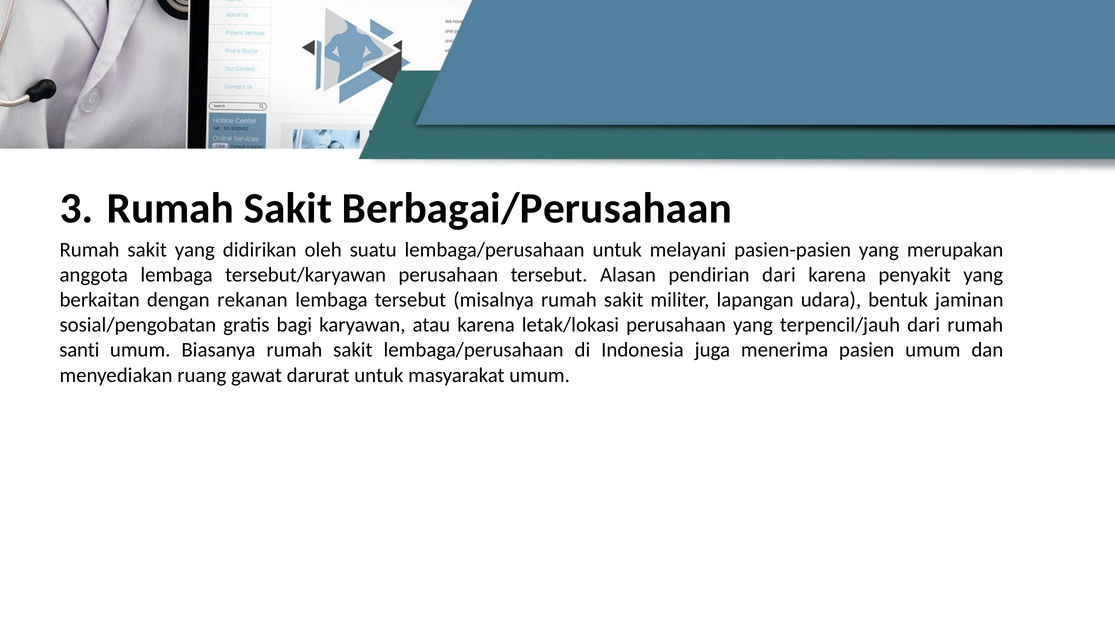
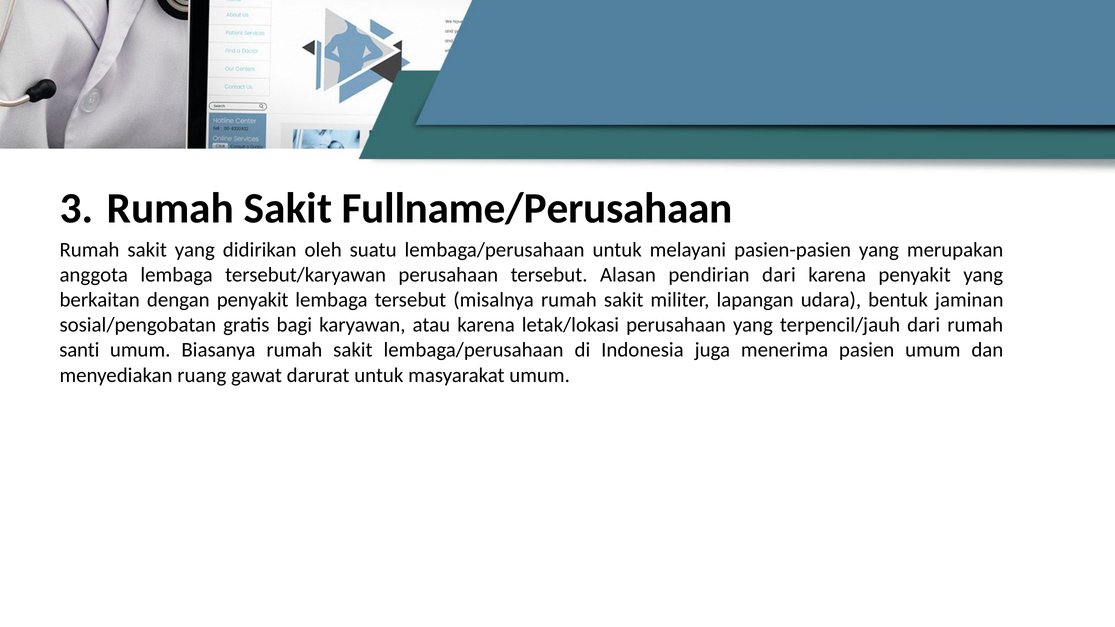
Berbagai/Perusahaan: Berbagai/Perusahaan -> Fullname/Perusahaan (537, 209)
dengan rekanan: rekanan -> penyakit (253, 300)
